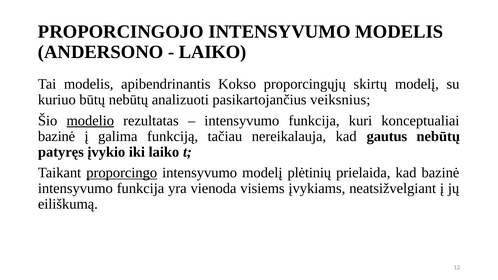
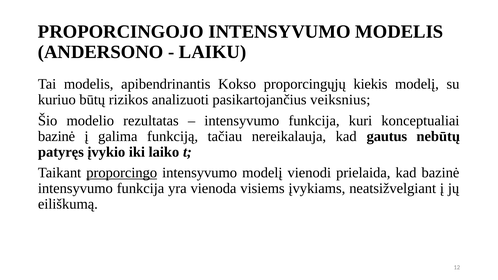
LAIKO: LAIKO -> LAIKU (213, 52)
skirtų: skirtų -> kiekis (370, 84)
būtų nebūtų: nebūtų -> rizikos (128, 100)
modelio underline: present -> none (90, 121)
plėtinių: plėtinių -> vienodi (309, 173)
